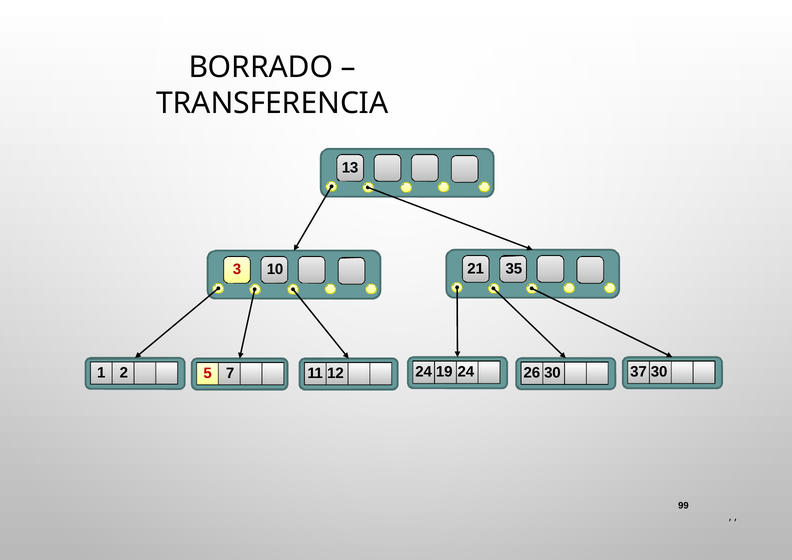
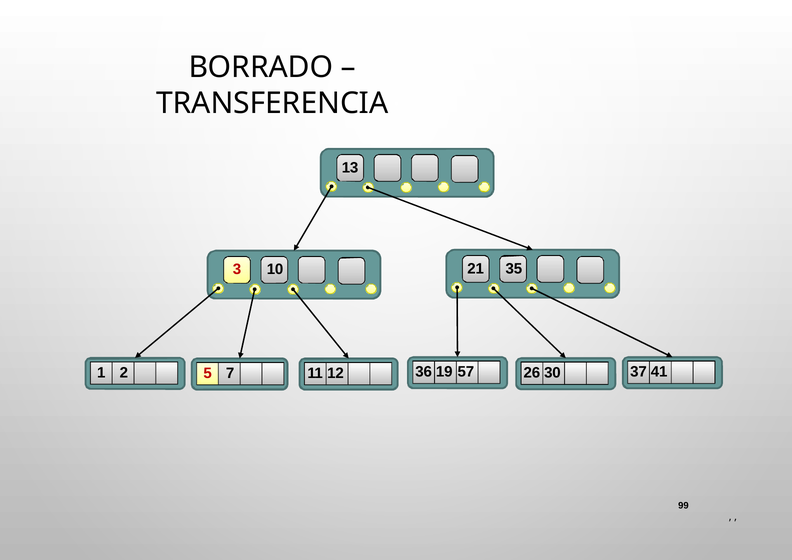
7 24: 24 -> 36 (424, 372)
19 24: 24 -> 57 (466, 372)
37 30: 30 -> 41 (659, 372)
